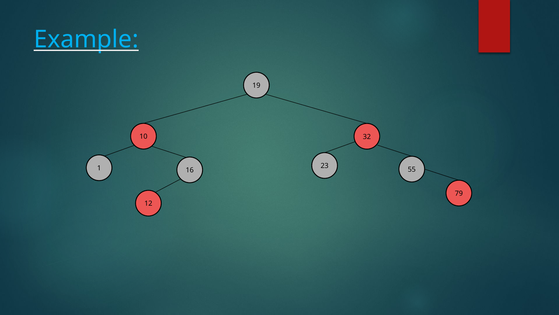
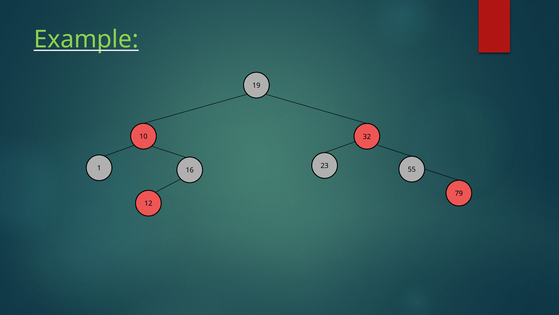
Example colour: light blue -> light green (86, 39)
